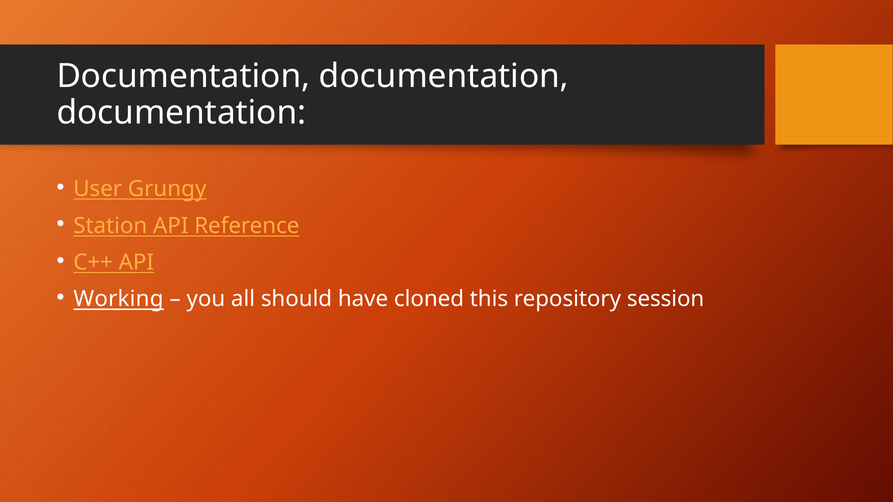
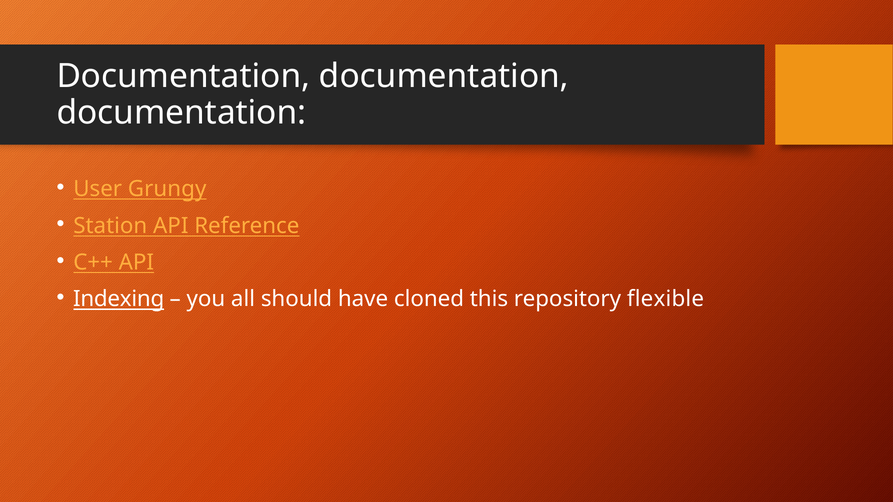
Working: Working -> Indexing (119, 299)
session: session -> flexible (665, 299)
